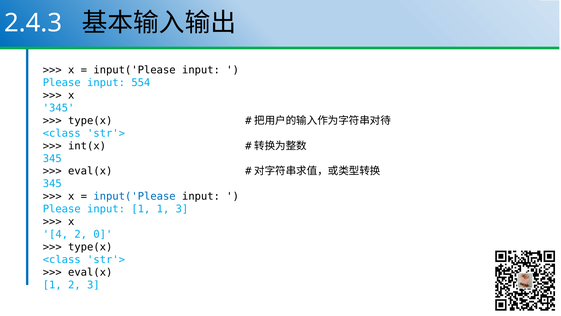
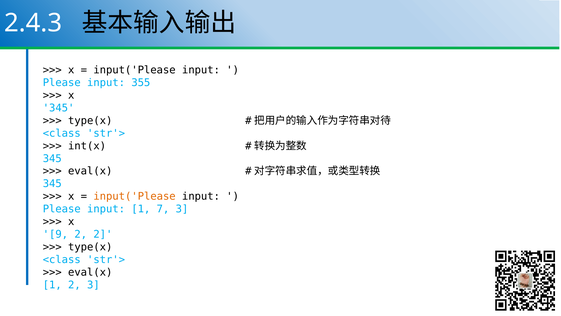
554: 554 -> 355 (141, 83)
input('Please colour: blue -> orange (135, 196)
1 1: 1 -> 7 (163, 209)
4: 4 -> 9 (55, 234)
2 0: 0 -> 2 (103, 234)
